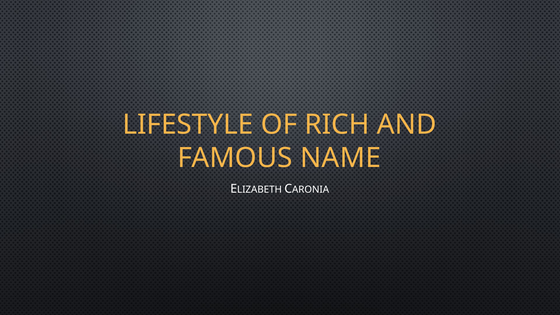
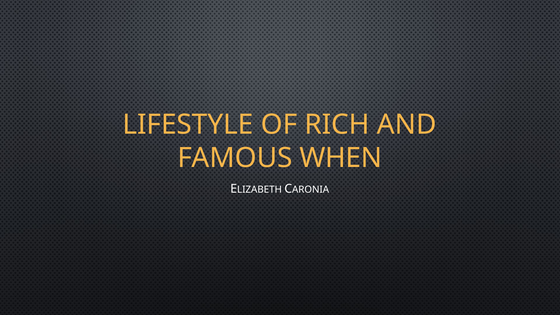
NAME: NAME -> WHEN (341, 158)
